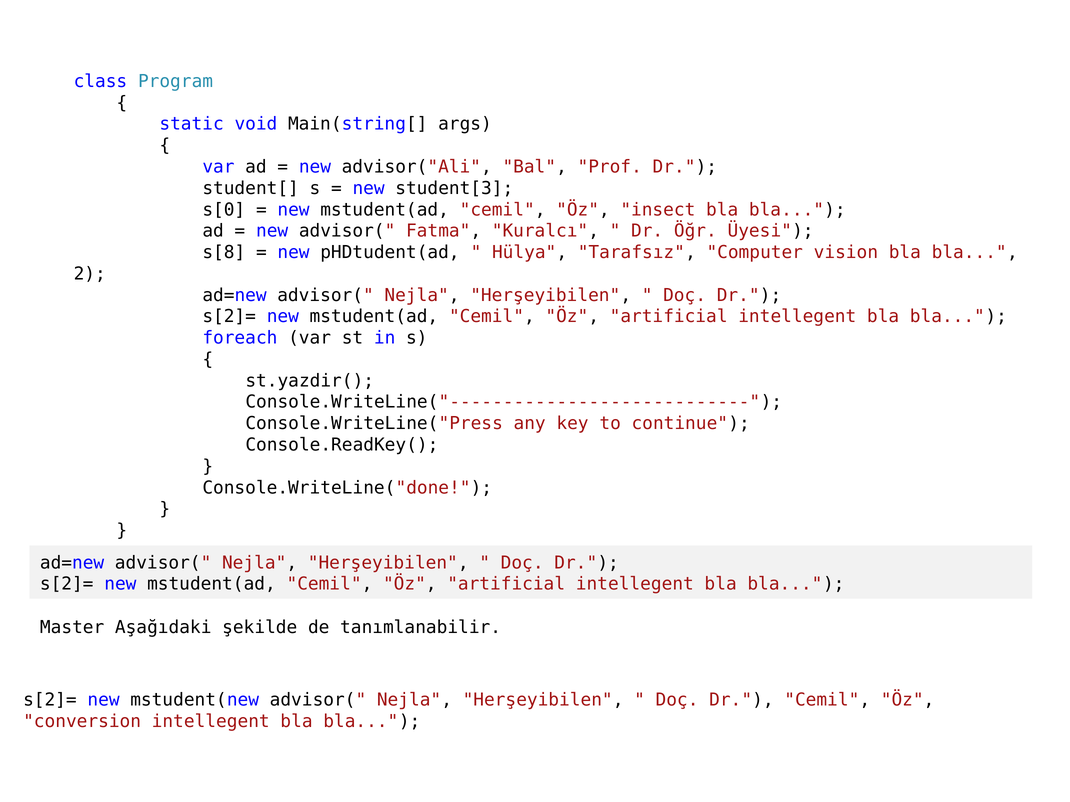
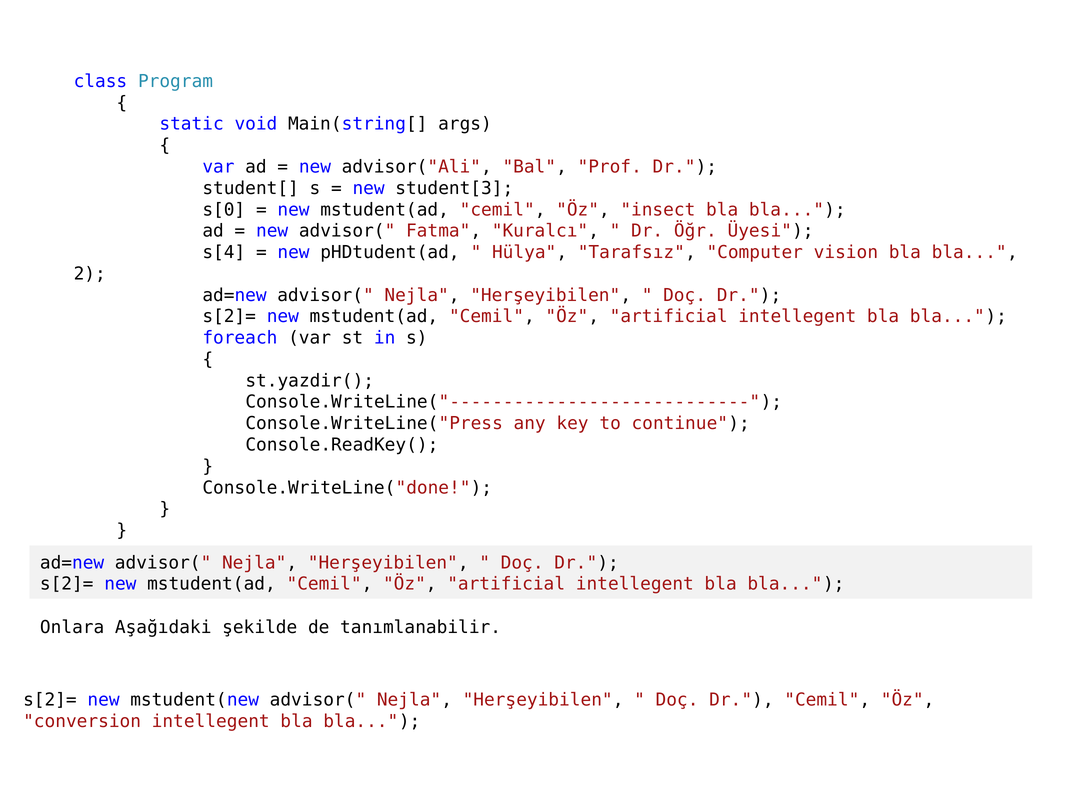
s[8: s[8 -> s[4 (224, 253)
Master: Master -> Onlara (72, 628)
